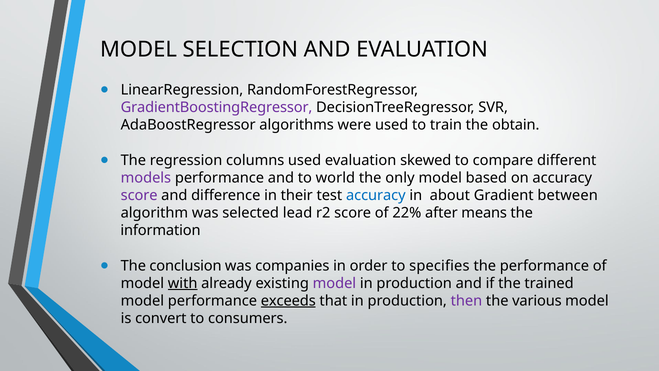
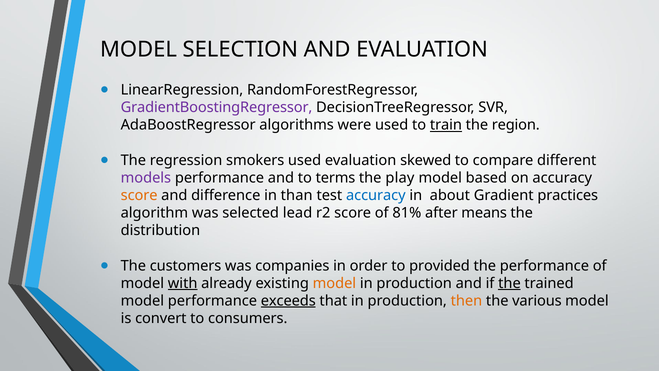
train underline: none -> present (446, 125)
obtain: obtain -> region (516, 125)
columns: columns -> smokers (255, 160)
world: world -> terms (335, 178)
only: only -> play (400, 178)
score colour: purple -> orange (139, 195)
their: their -> than (297, 195)
between: between -> practices (568, 195)
22%: 22% -> 81% (407, 213)
information: information -> distribution (160, 230)
conclusion: conclusion -> customers (186, 265)
specifies: specifies -> provided (439, 265)
model colour: purple -> orange (334, 283)
the underline: none -> present (509, 283)
then colour: purple -> orange (466, 301)
